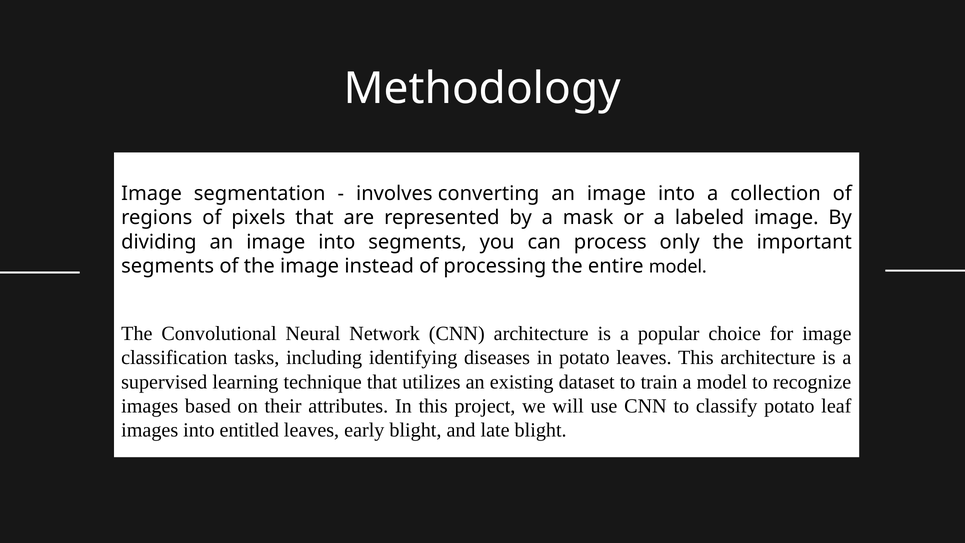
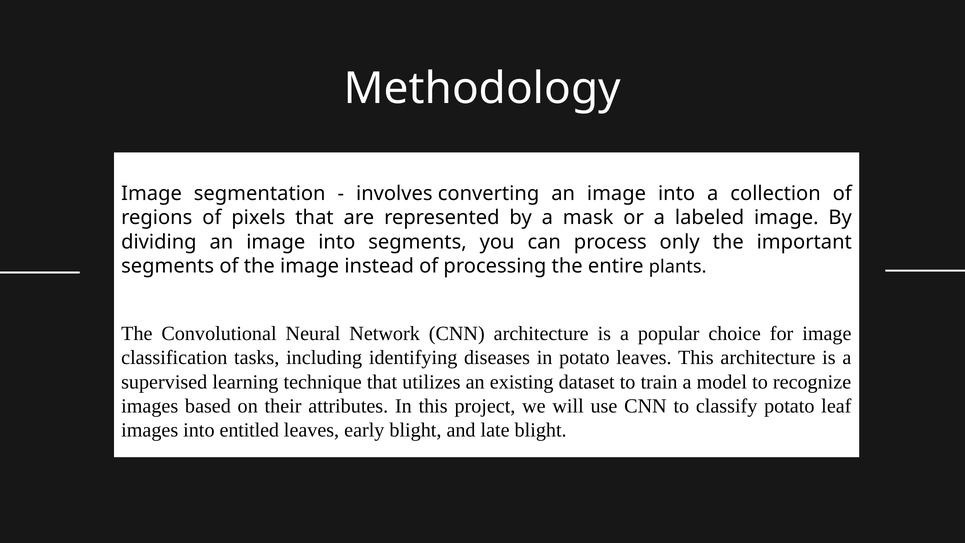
entire model: model -> plants (678, 267)
